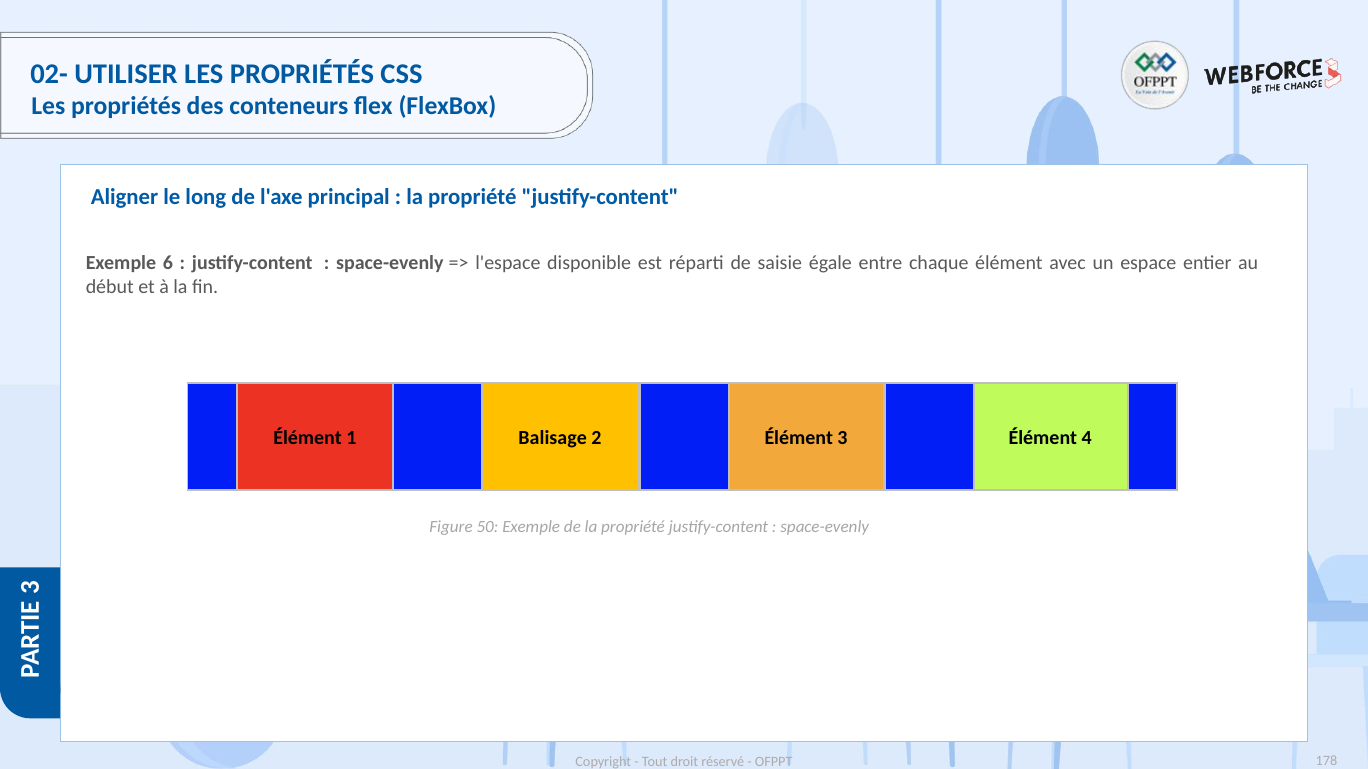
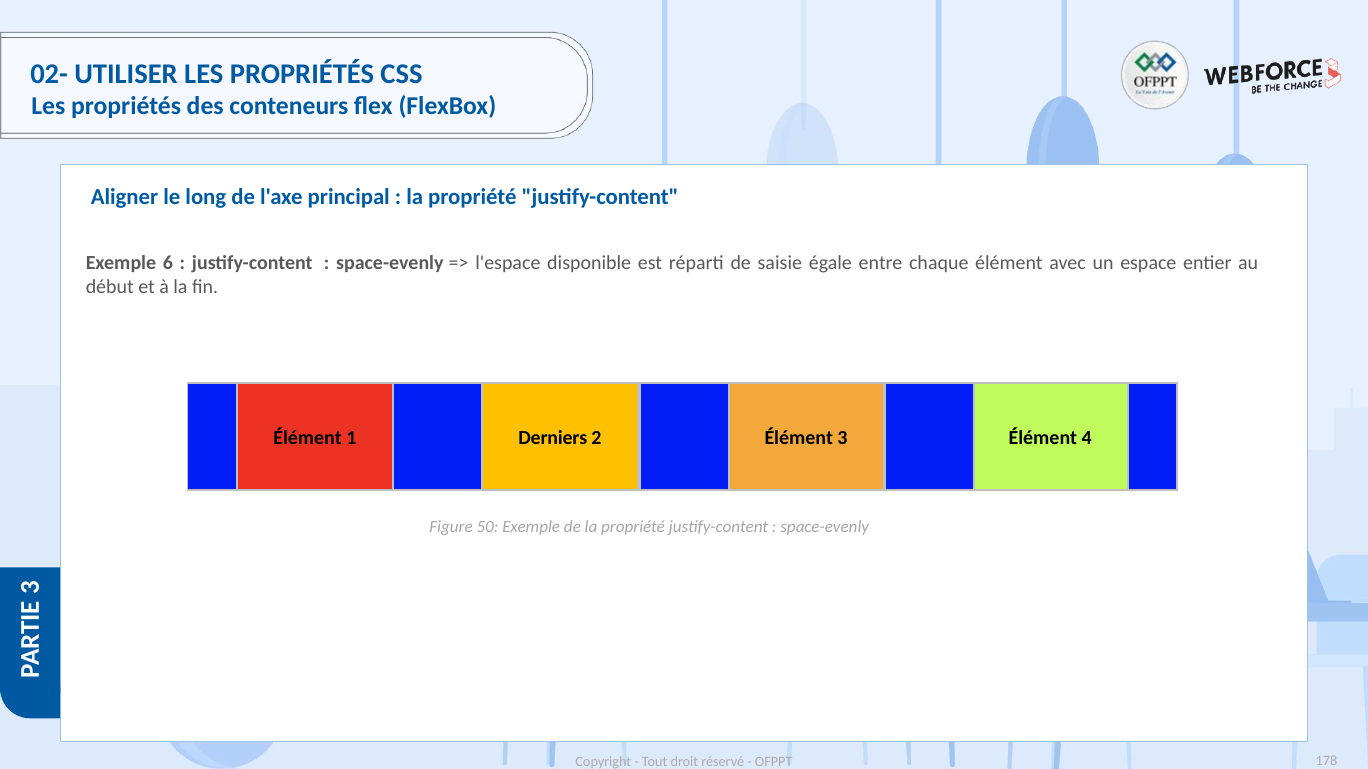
Balisage: Balisage -> Derniers (553, 438)
